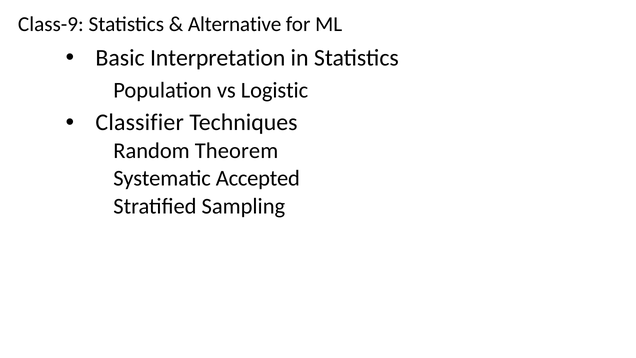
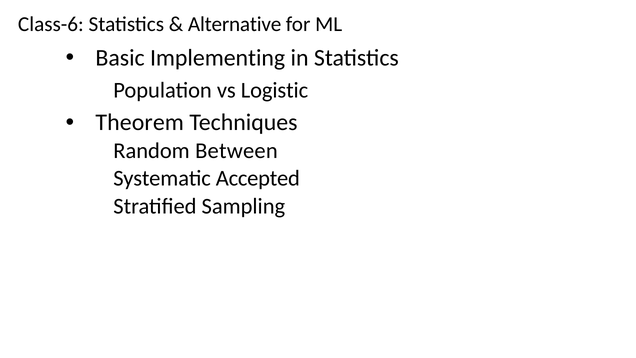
Class-9: Class-9 -> Class-6 (51, 24)
Interpretation: Interpretation -> Implementing (218, 58)
Classifier: Classifier -> Theorem (140, 122)
Theorem: Theorem -> Between (236, 151)
